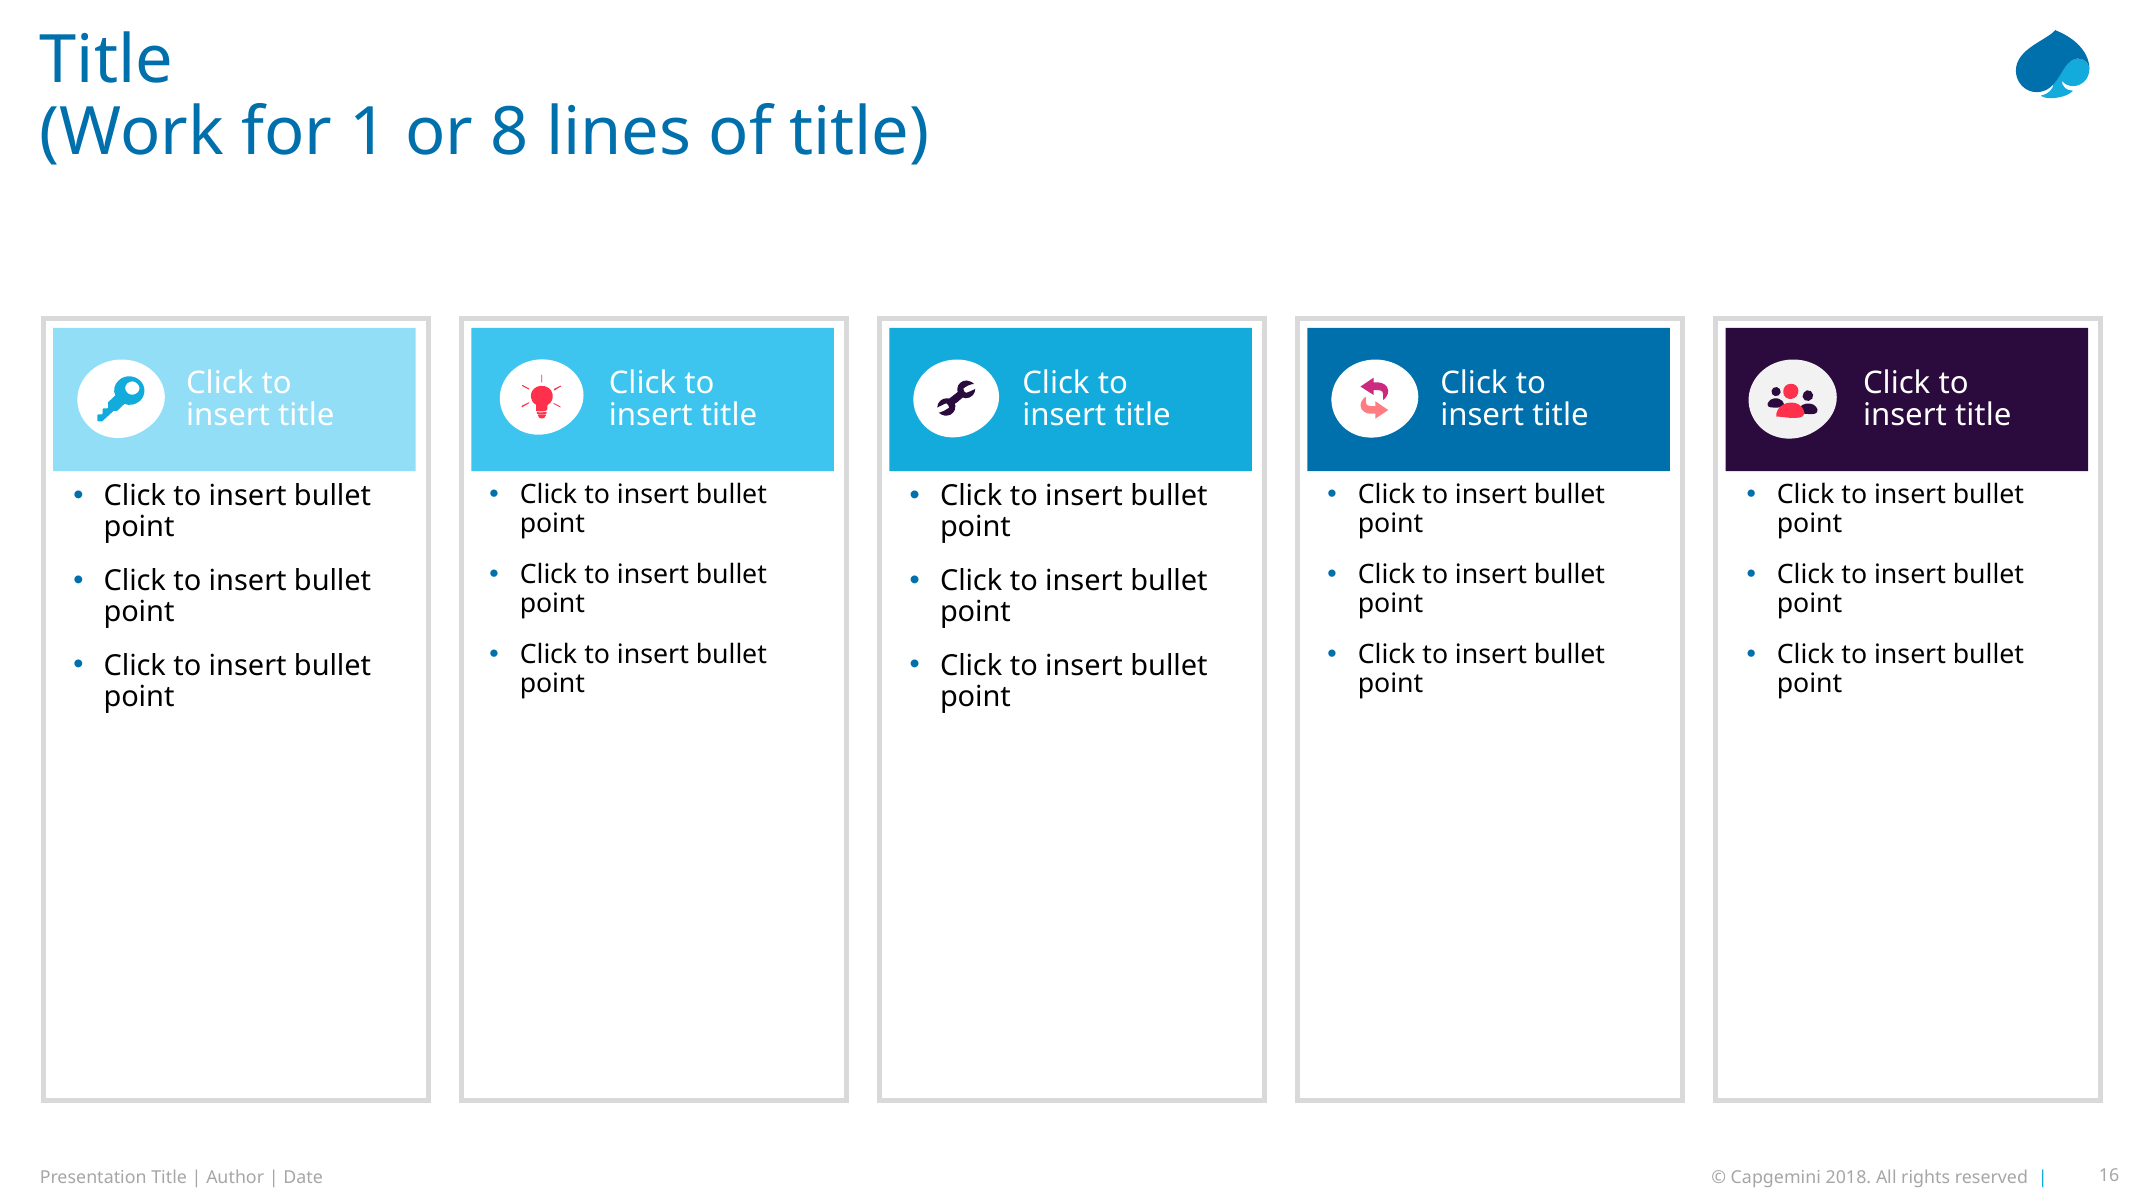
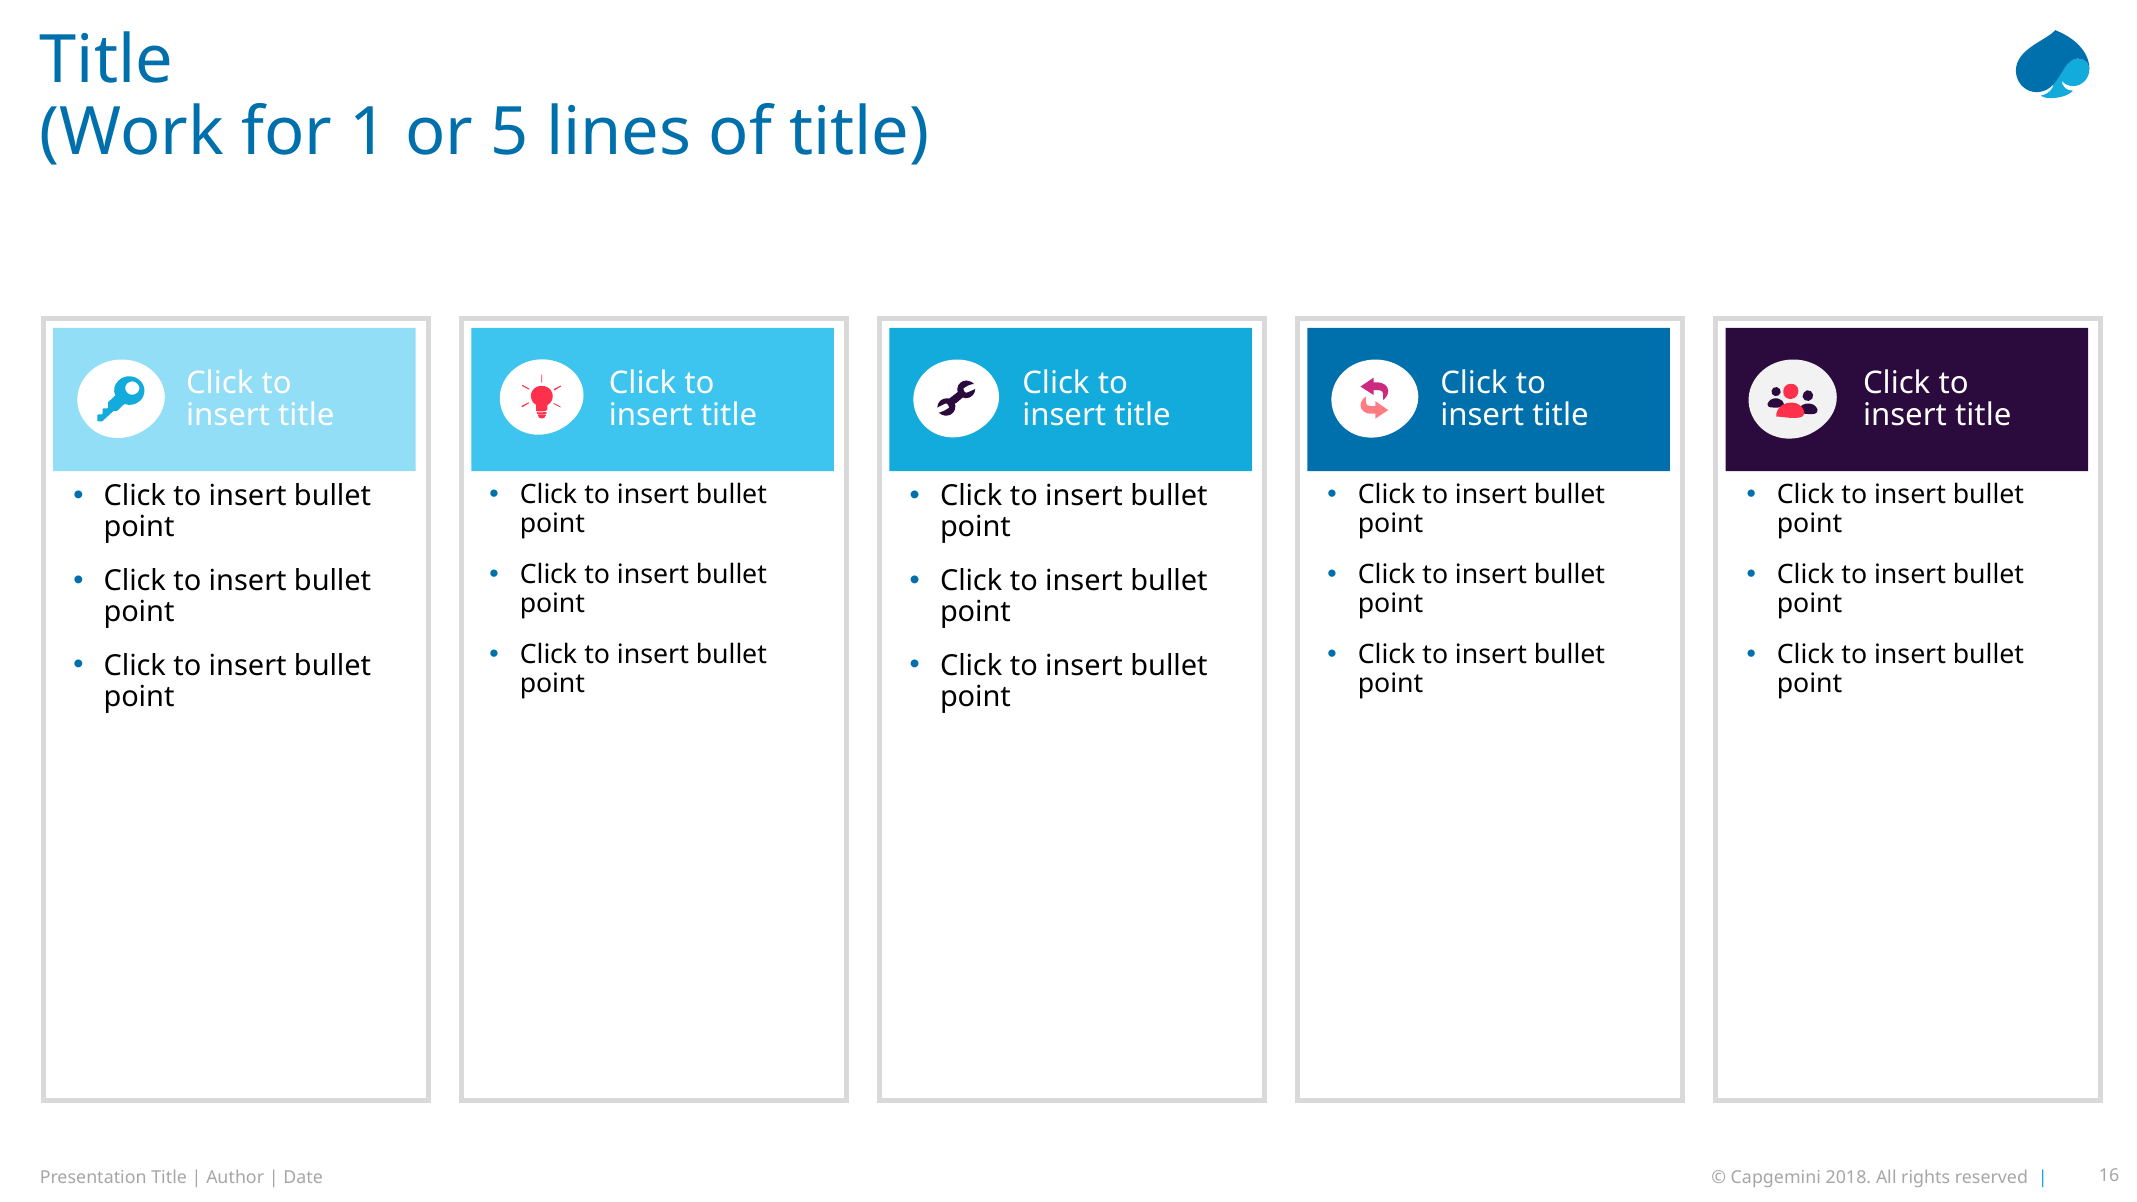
8: 8 -> 5 (510, 132)
